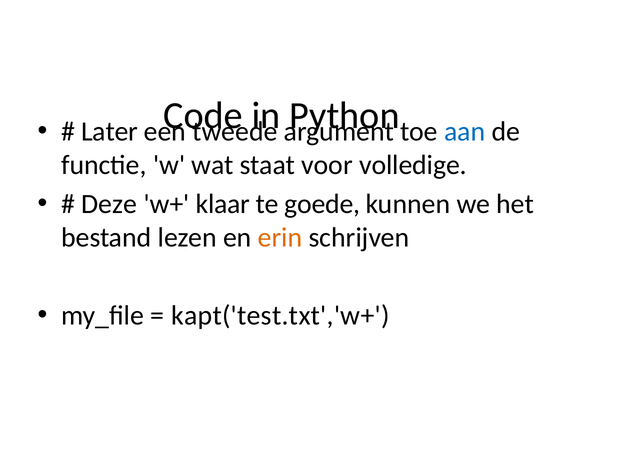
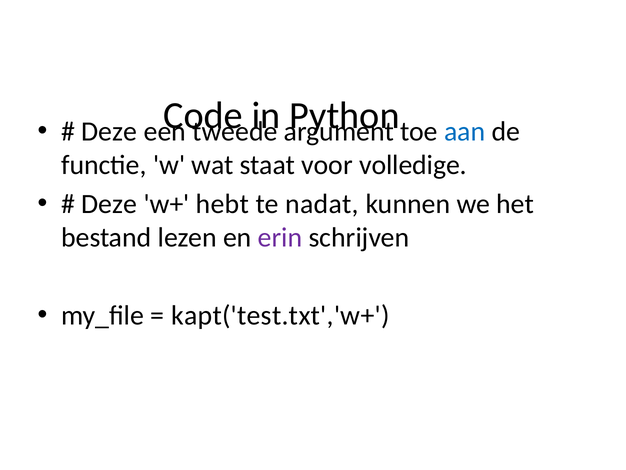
Later: Later -> Deze (109, 131)
klaar: klaar -> hebt (223, 204)
goede: goede -> nadat (322, 204)
erin colour: orange -> purple (280, 237)
